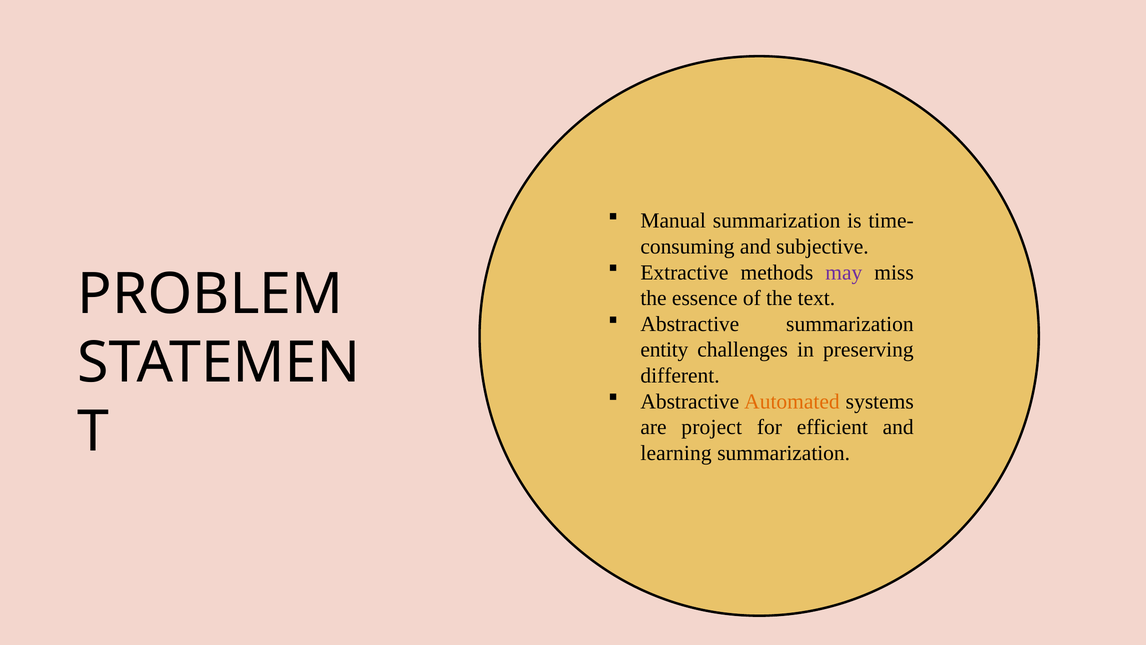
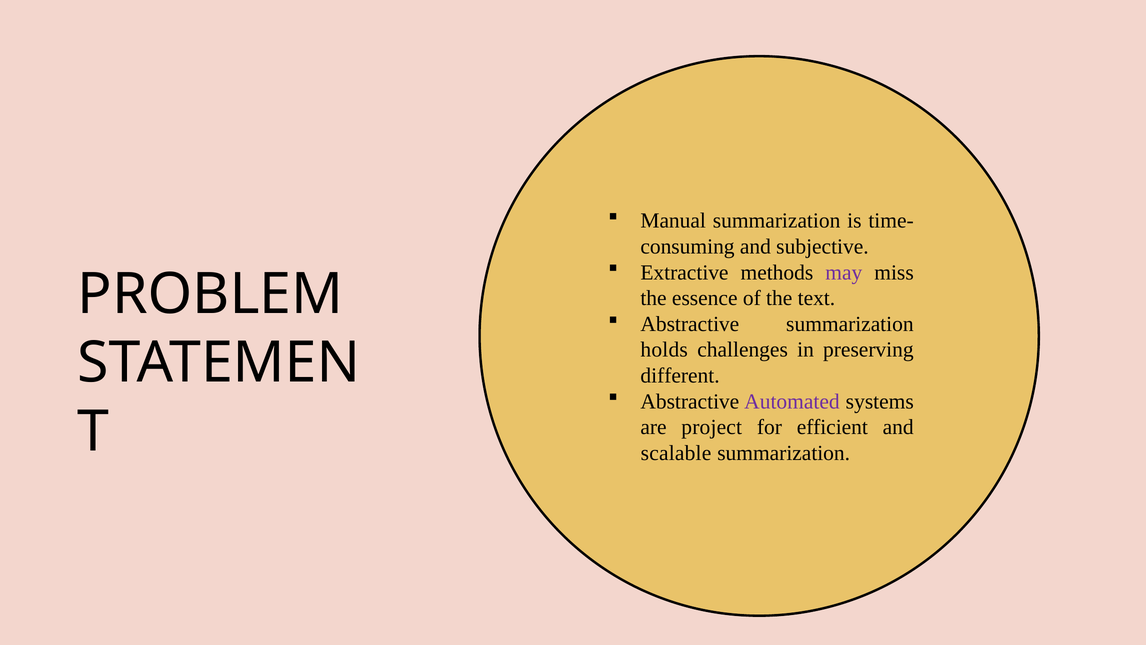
entity: entity -> holds (664, 350)
Automated colour: orange -> purple (792, 401)
learning: learning -> scalable (676, 453)
